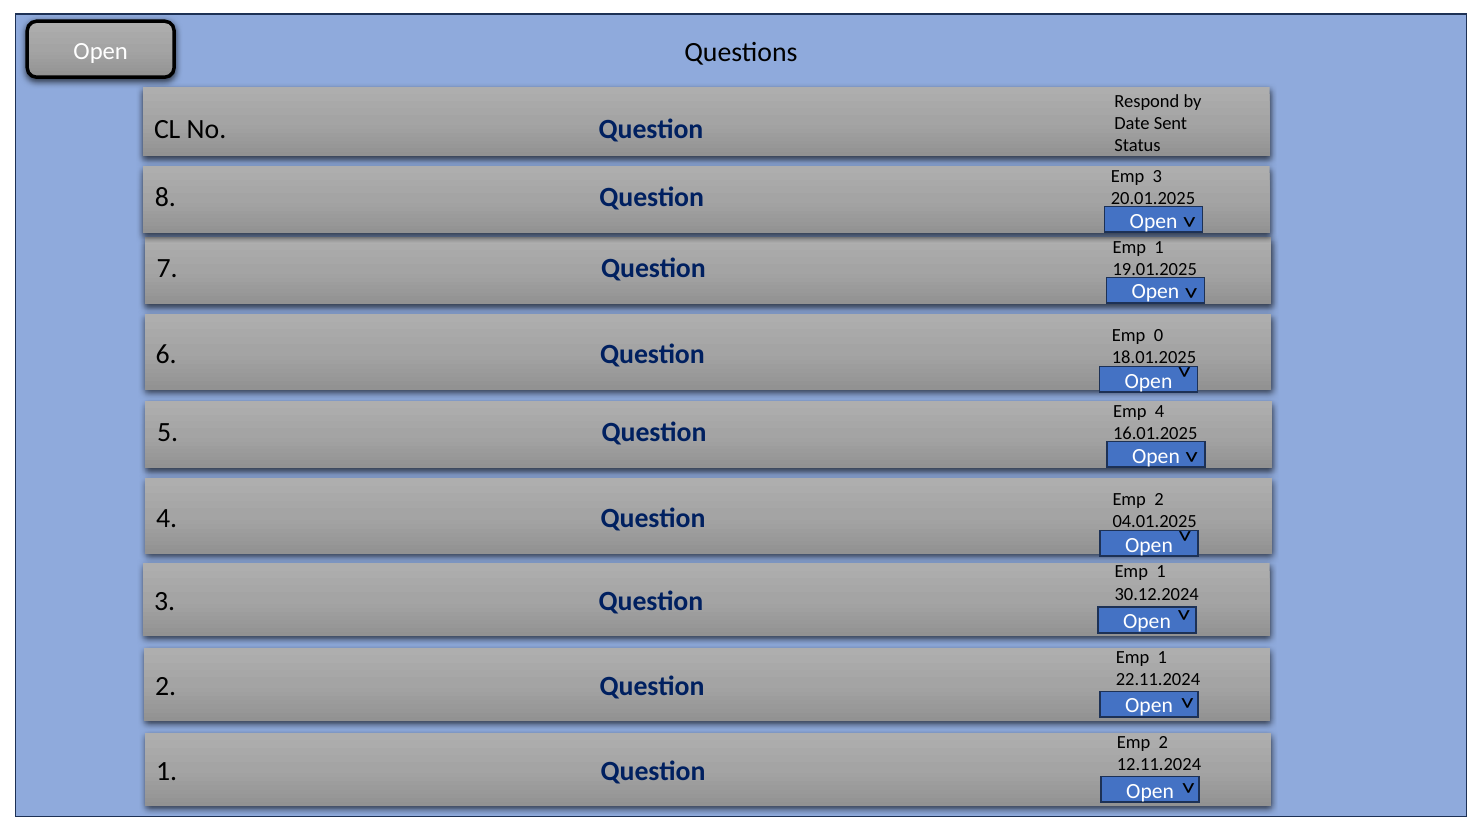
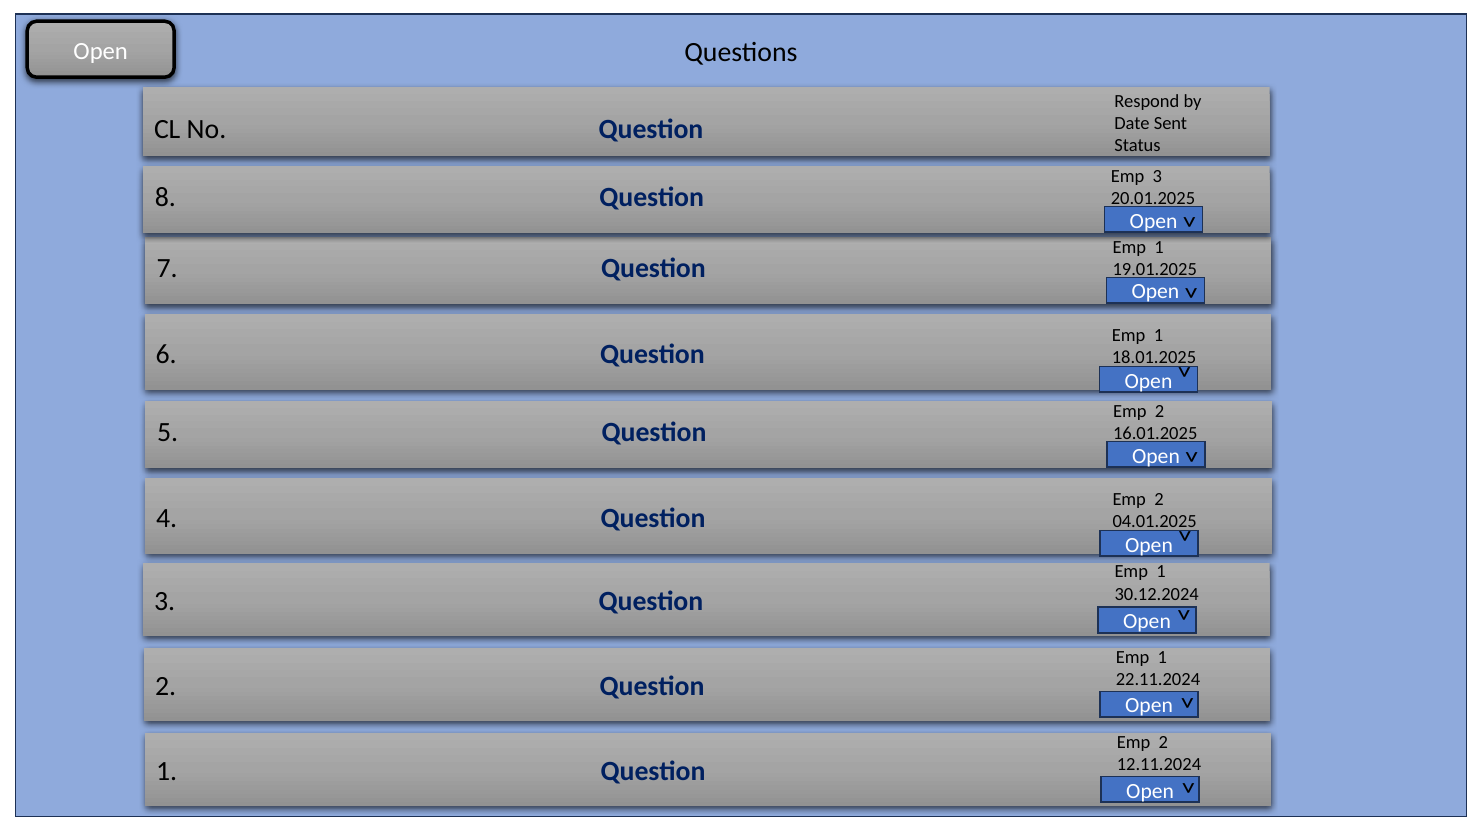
0: 0 -> 1 (1158, 335)
4: 4 -> 2 (1160, 411)
